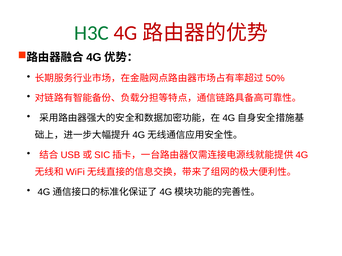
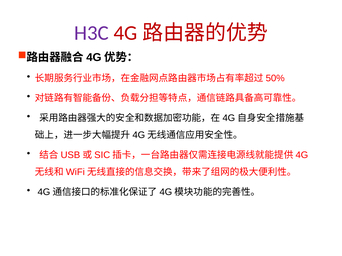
H3C colour: green -> purple (91, 33)
